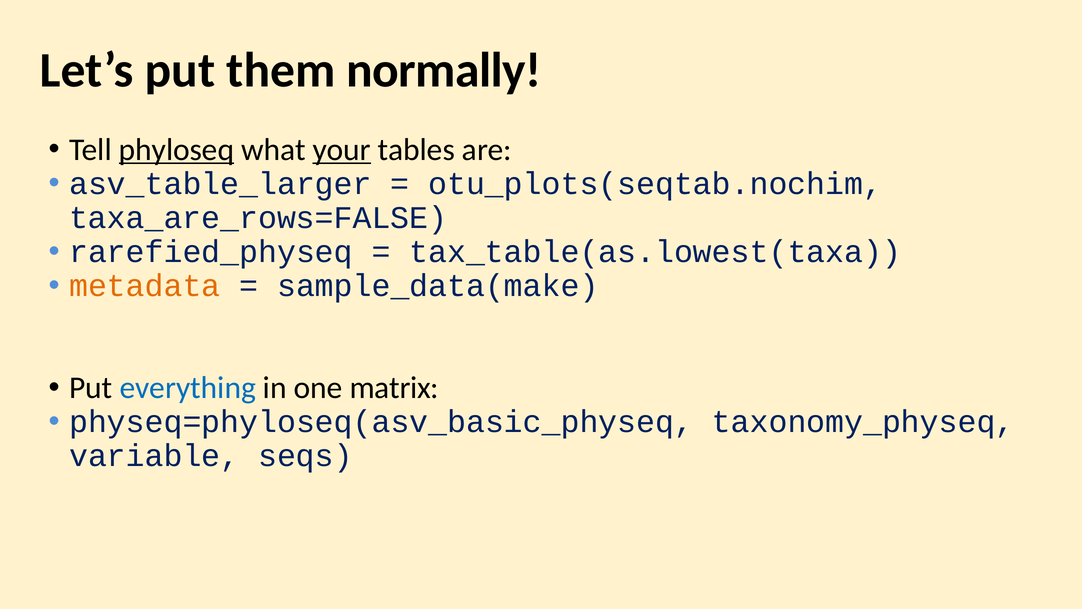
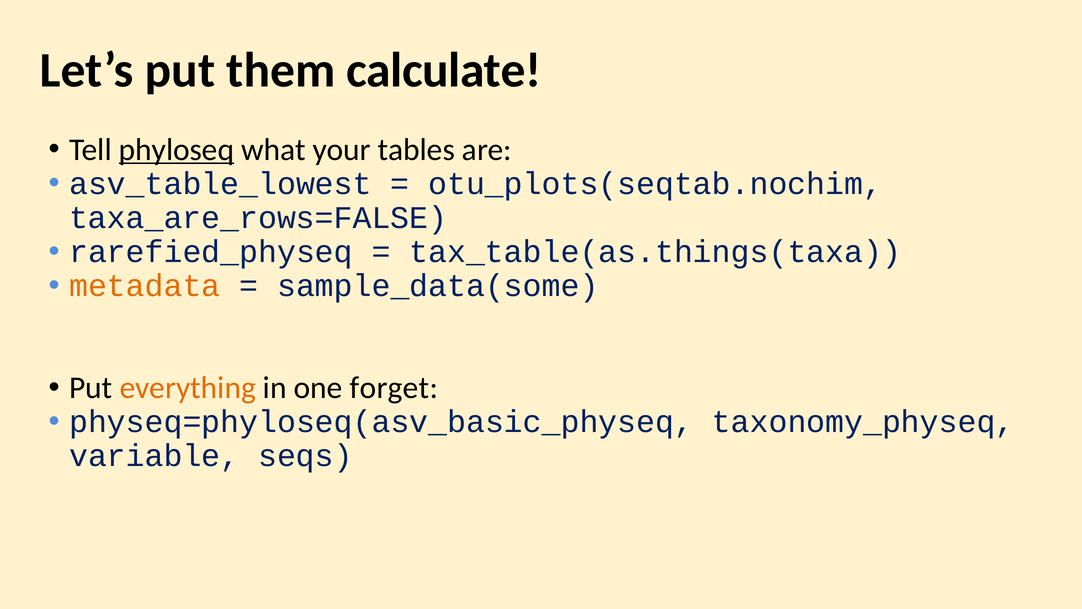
normally: normally -> calculate (444, 70)
your underline: present -> none (342, 150)
asv_table_larger: asv_table_larger -> asv_table_lowest (220, 184)
tax_table(as.lowest(taxa: tax_table(as.lowest(taxa -> tax_table(as.things(taxa (655, 252)
sample_data(make: sample_data(make -> sample_data(some (438, 286)
everything colour: blue -> orange (188, 388)
matrix: matrix -> forget (394, 388)
